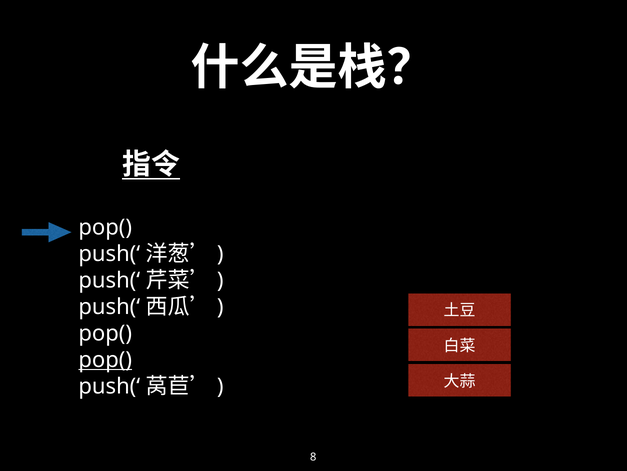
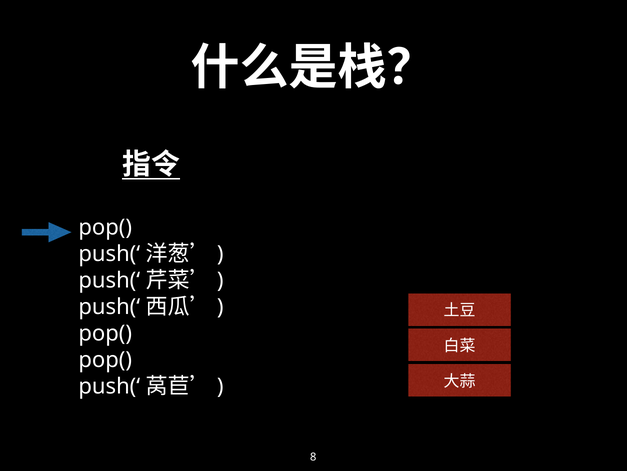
pop( underline: present -> none (105, 359)
